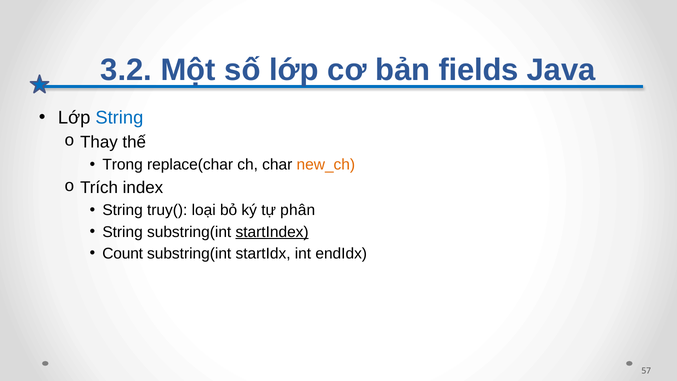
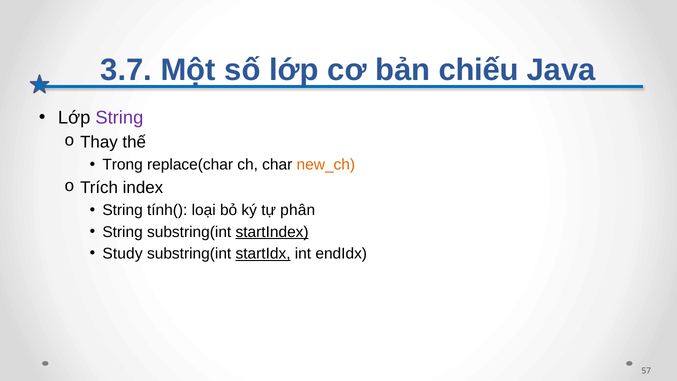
3.2: 3.2 -> 3.7 (126, 70)
fields: fields -> chiếu (479, 70)
String colour: blue -> purple (119, 118)
truy(: truy( -> tính( (167, 210)
Count: Count -> Study (123, 254)
startIdx underline: none -> present (263, 254)
